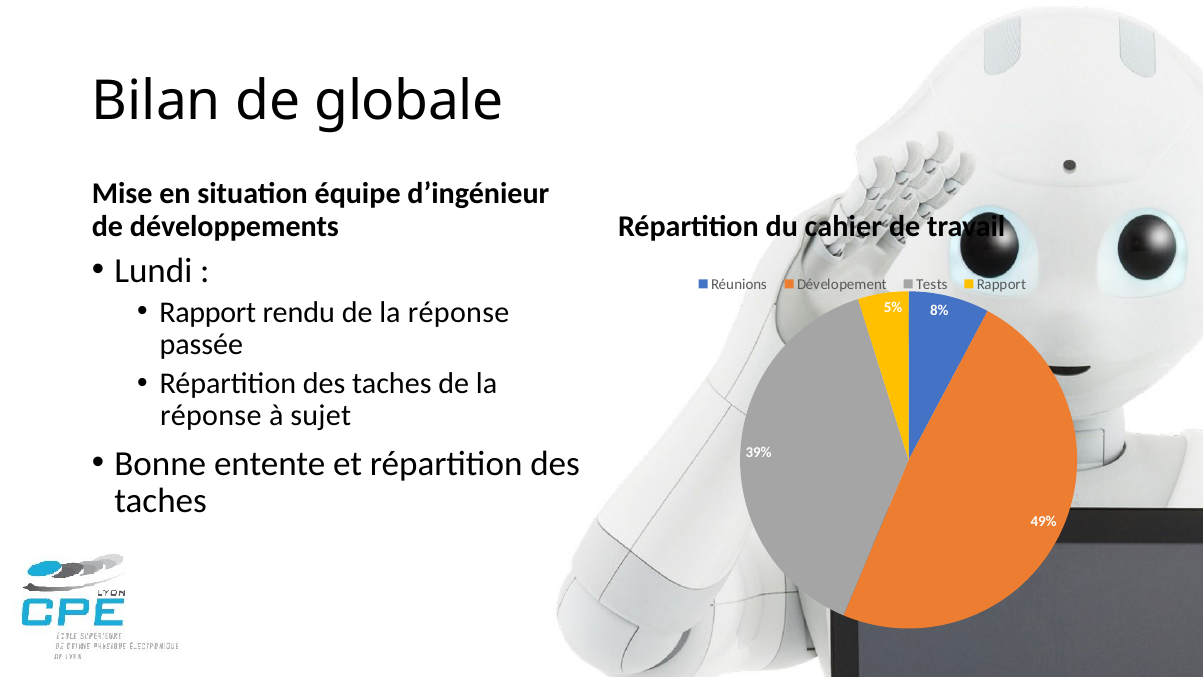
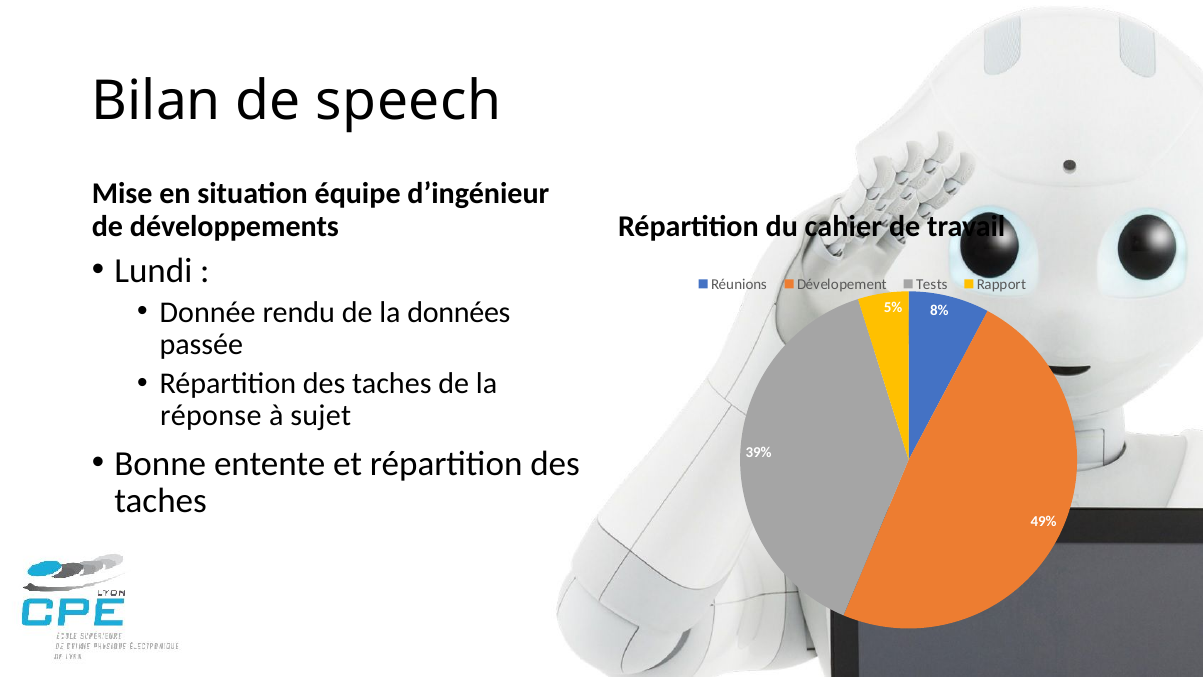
globale: globale -> speech (409, 101)
Rapport: Rapport -> Donnée (208, 312)
rendu de la réponse: réponse -> données (459, 312)
